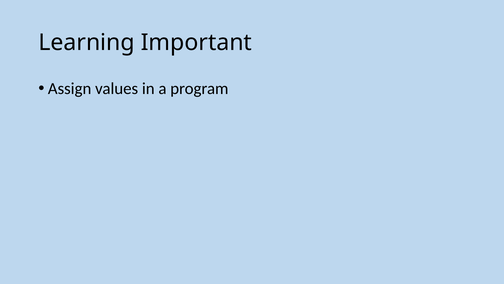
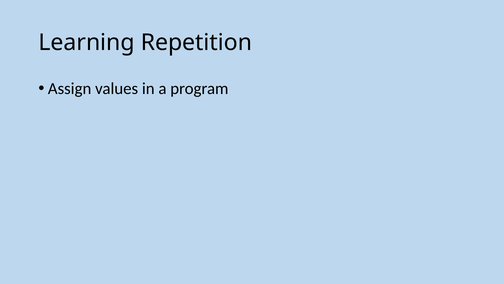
Important: Important -> Repetition (196, 42)
